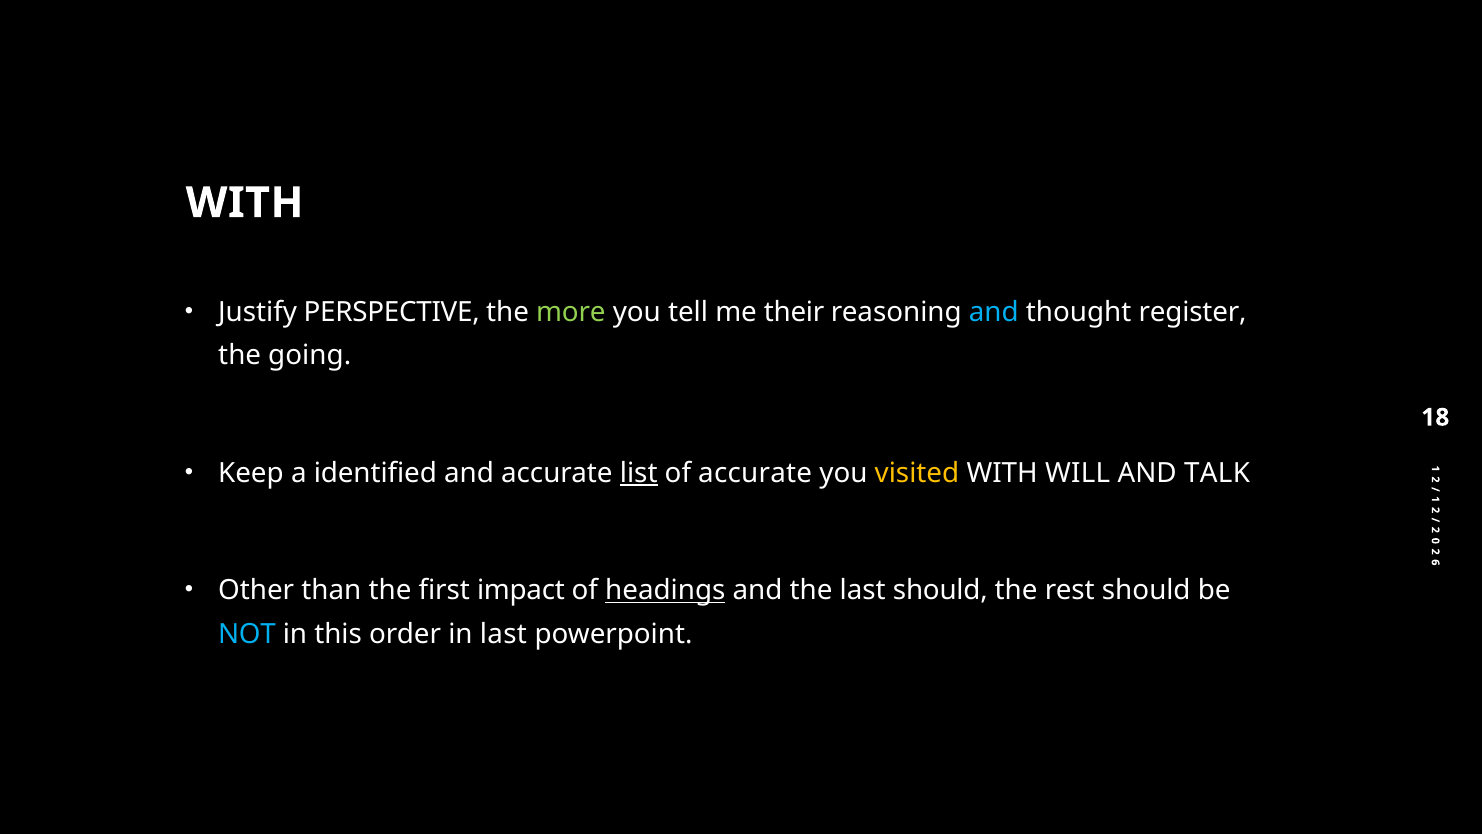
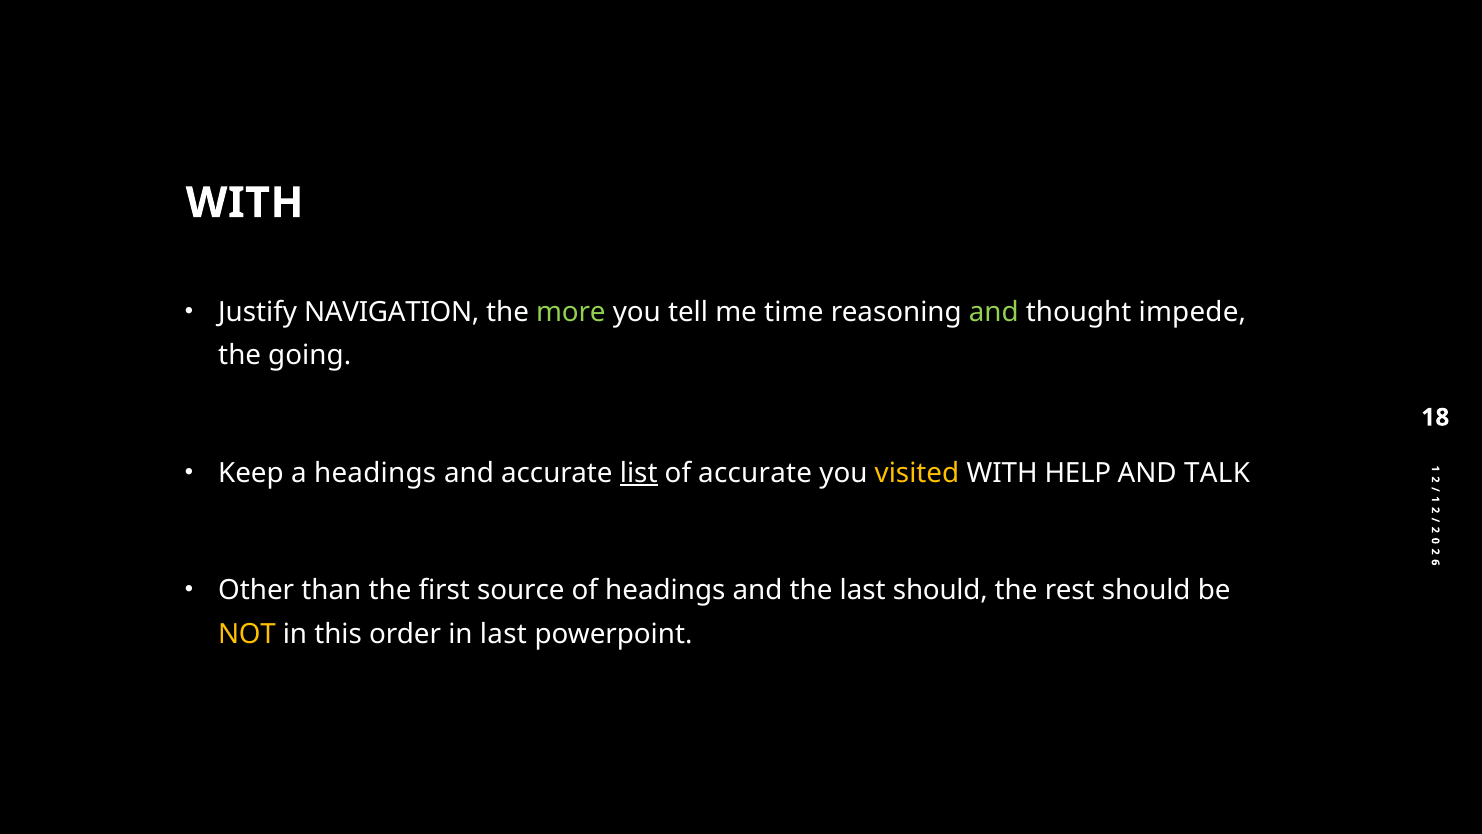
PERSPECTIVE: PERSPECTIVE -> NAVIGATION (392, 312)
their: their -> time (794, 312)
and colour: light blue -> light green (994, 312)
register: register -> impede (1192, 312)
a identified: identified -> headings (375, 473)
WILL: WILL -> HELP (1078, 473)
impact: impact -> source (521, 590)
headings underline: present -> none (665, 590)
NOT colour: light blue -> yellow (247, 634)
